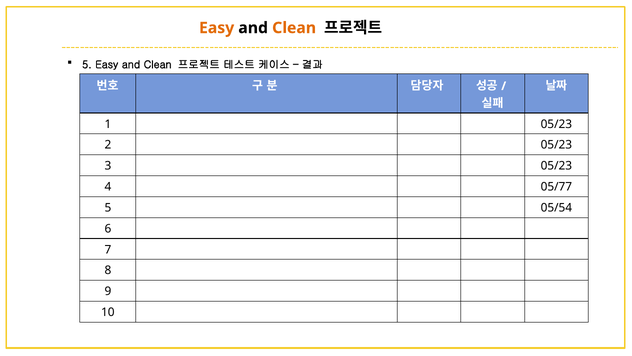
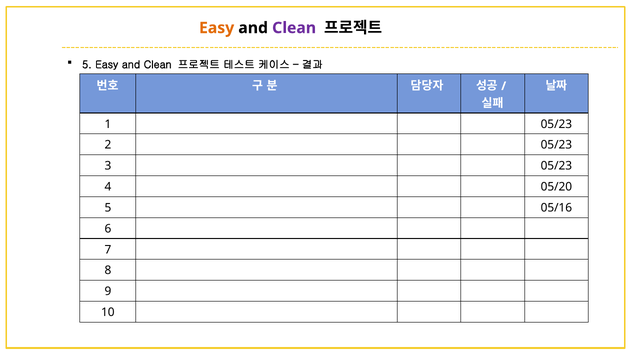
Clean colour: orange -> purple (294, 28)
05/77: 05/77 -> 05/20 (556, 187)
05/54: 05/54 -> 05/16 (556, 207)
